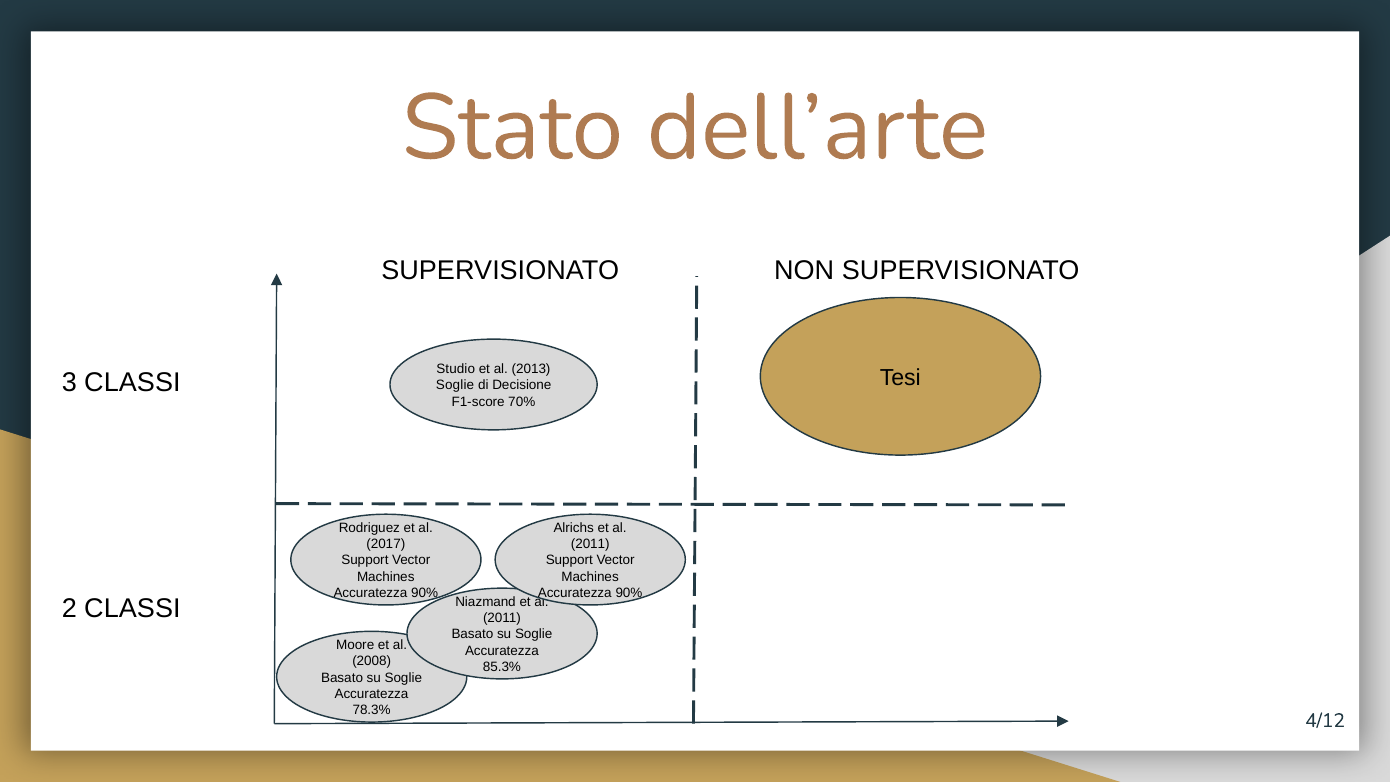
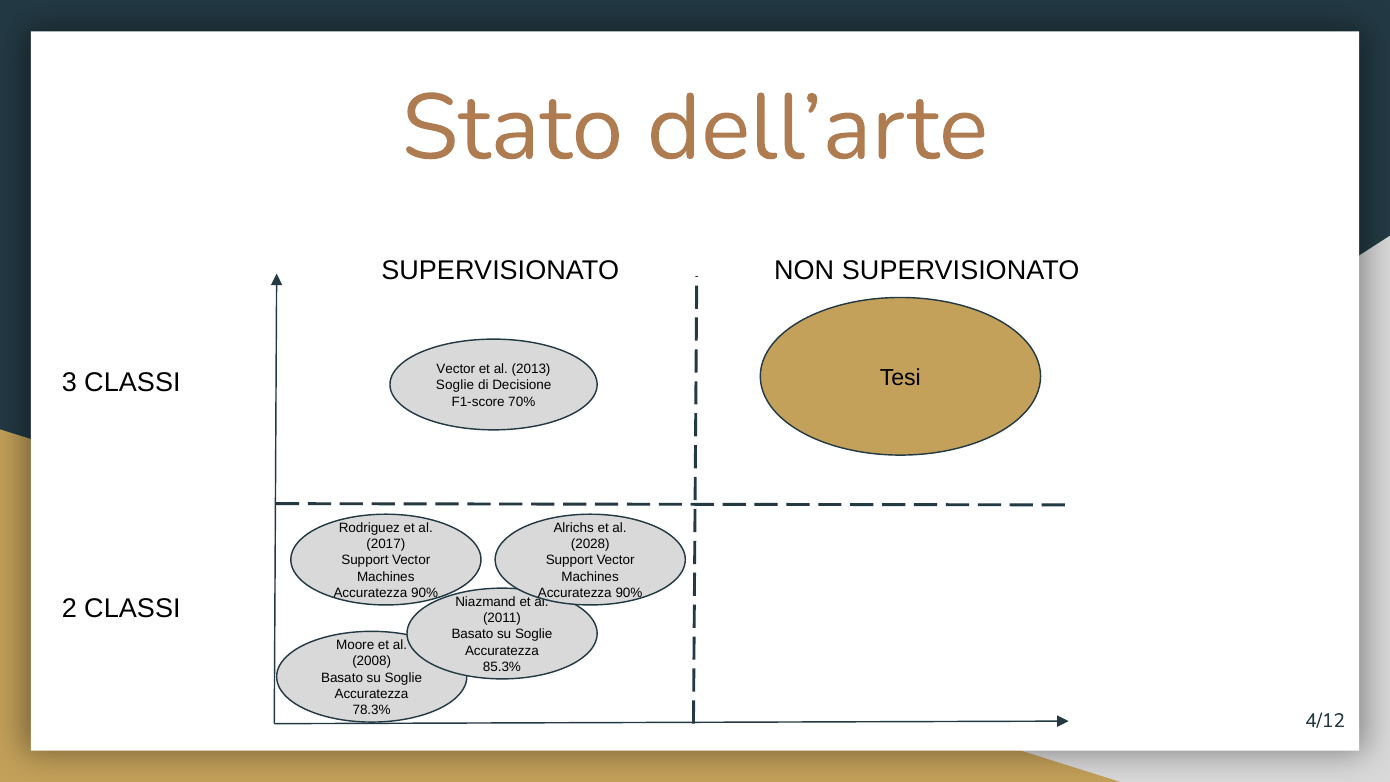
Studio: Studio -> Vector (456, 369)
2011: 2011 -> 2028 (590, 544)
